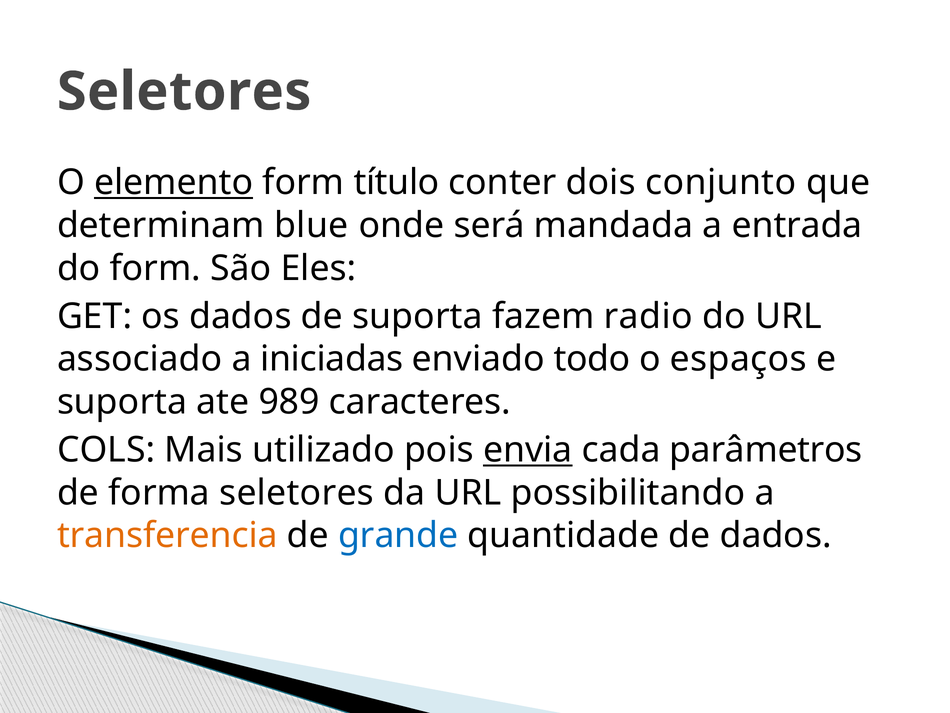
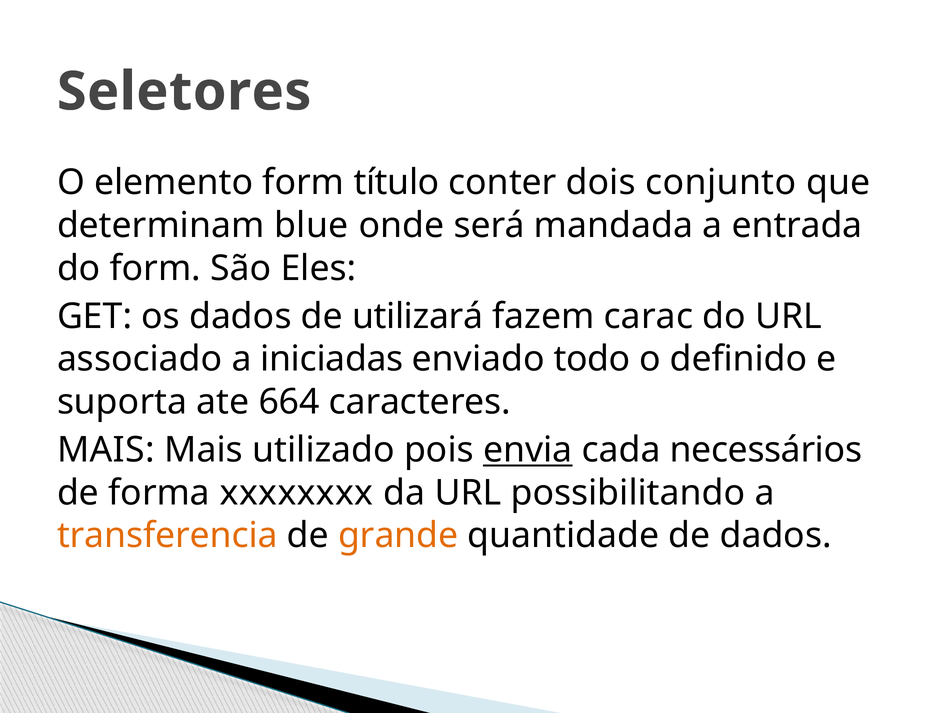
elemento underline: present -> none (174, 183)
de suporta: suporta -> utilizará (418, 316)
radio: radio -> carac (648, 316)
espaços: espaços -> definido (739, 359)
989: 989 -> 664 (289, 402)
COLS: COLS -> MAIS (106, 450)
parâmetros: parâmetros -> necessários (766, 450)
forma seletores: seletores -> xxxxxxxx (297, 493)
grande colour: blue -> orange (398, 535)
